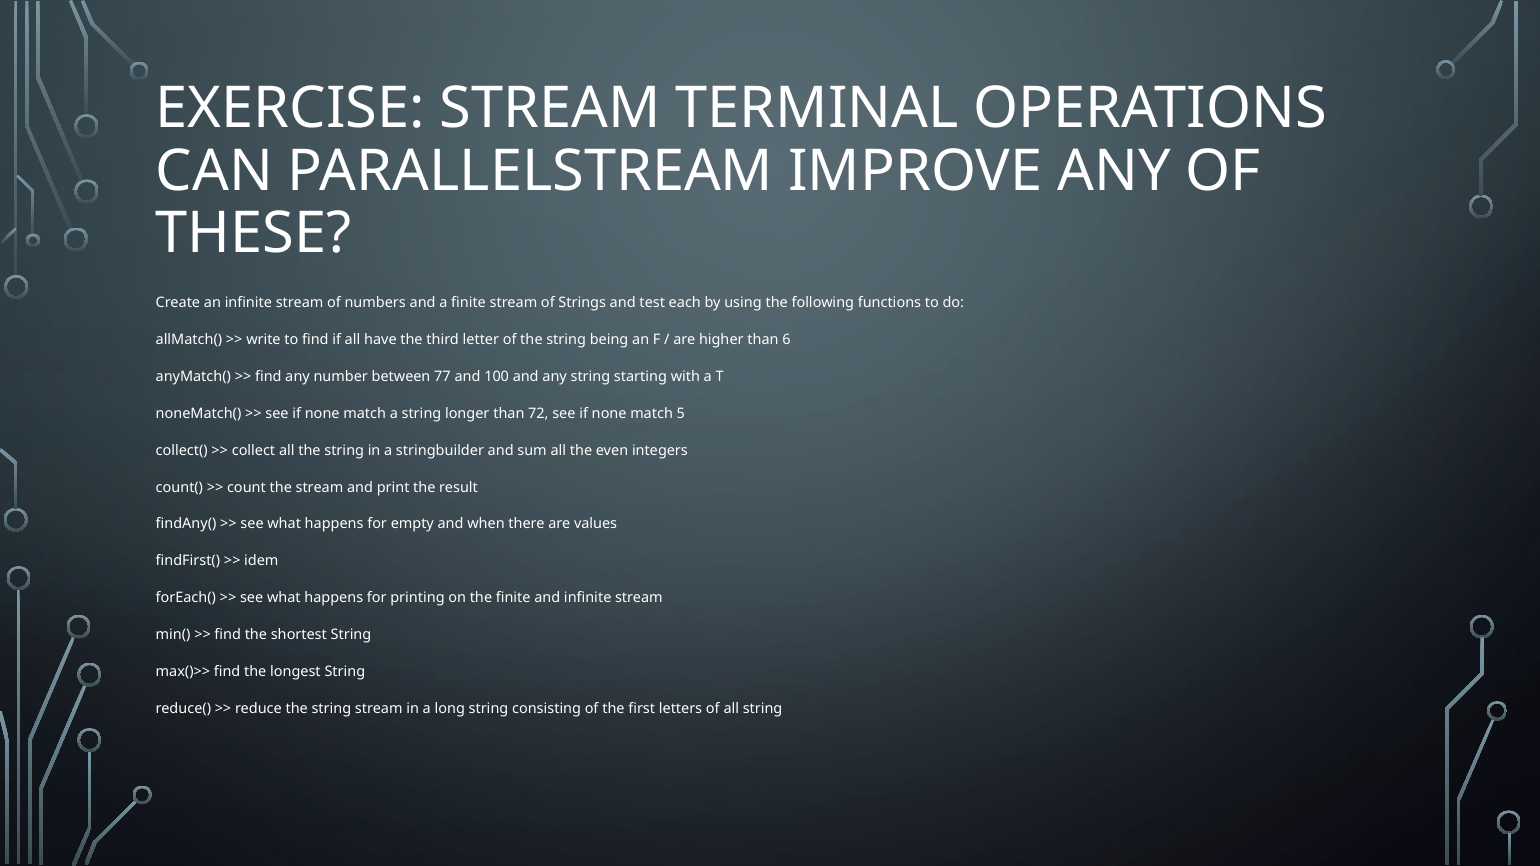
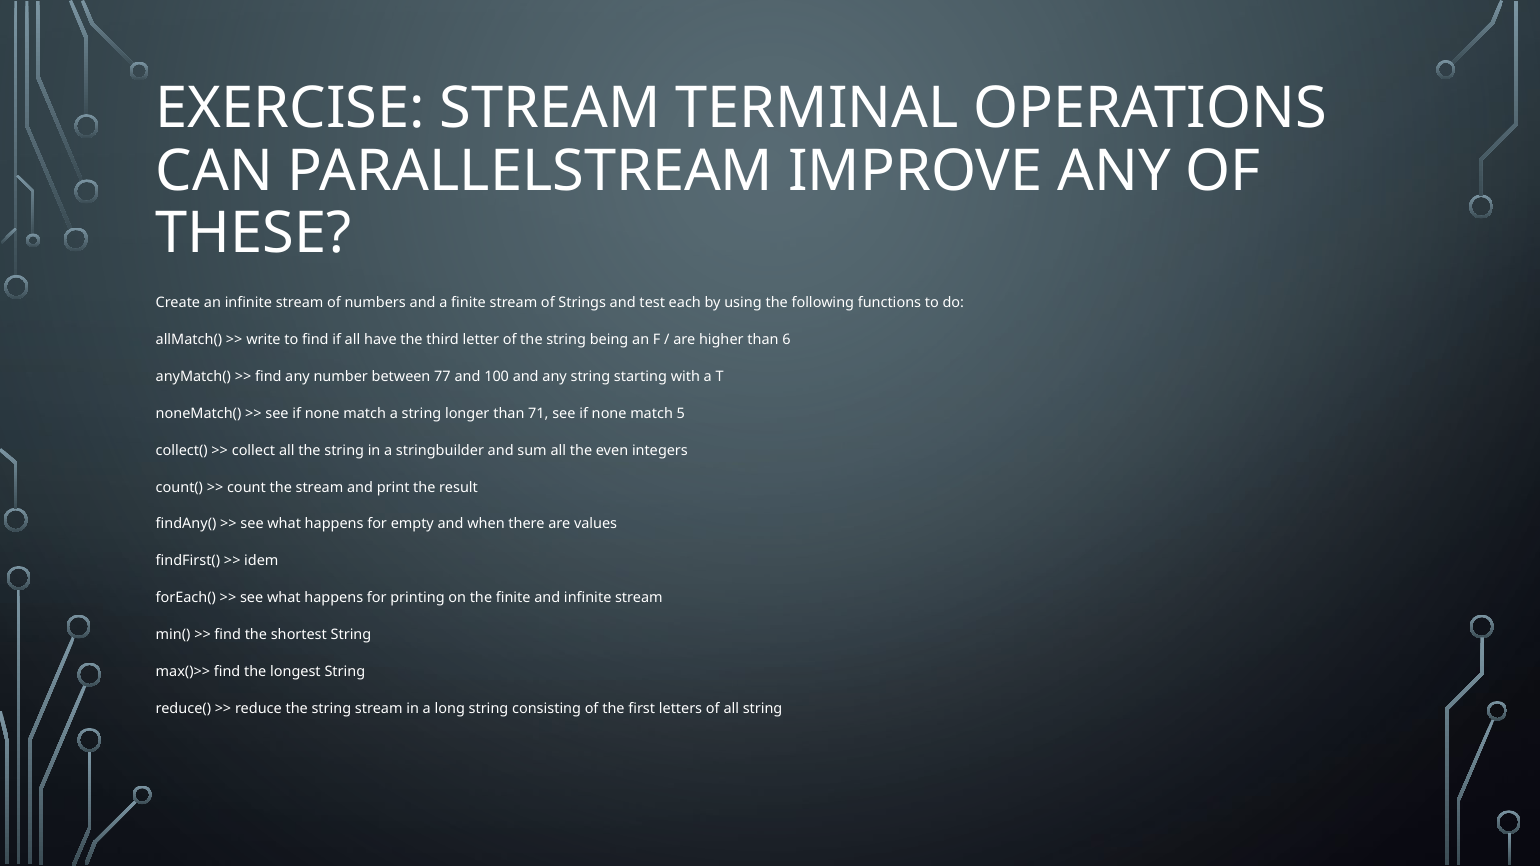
72: 72 -> 71 (538, 414)
